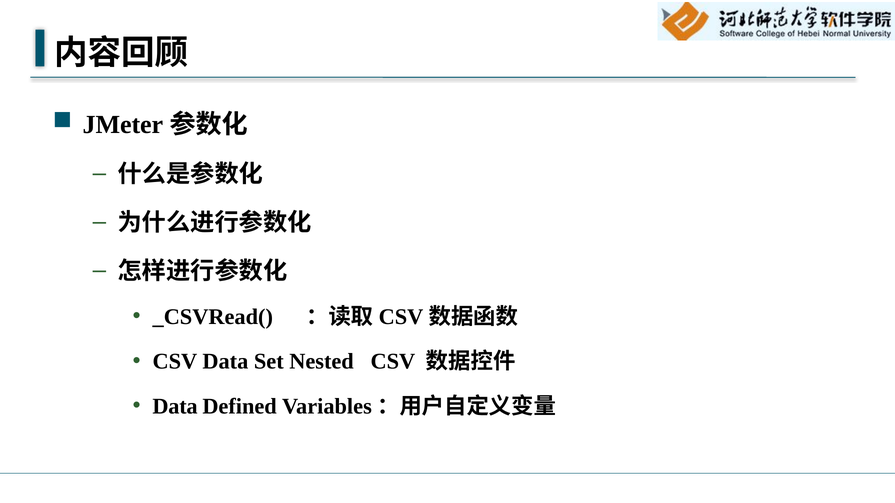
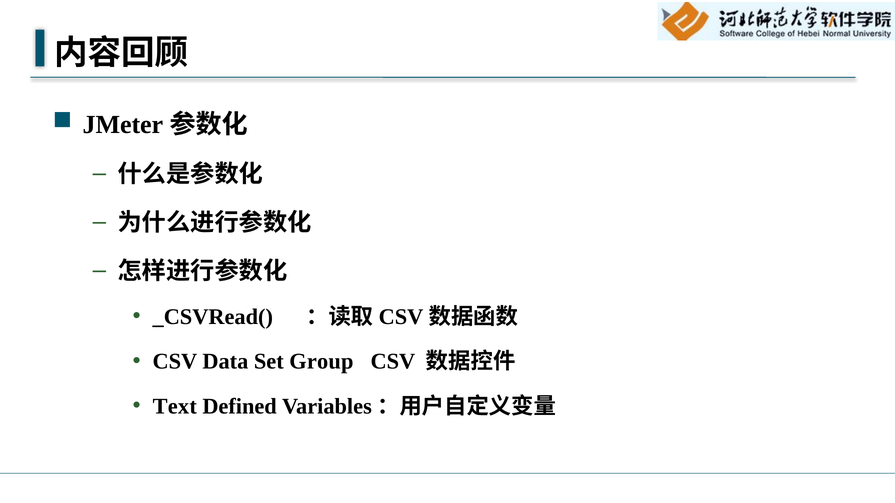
Nested: Nested -> Group (321, 361)
Data: Data -> Text (175, 406)
